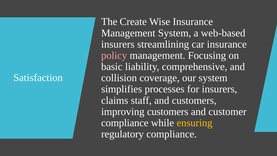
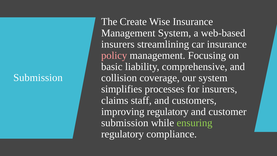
Satisfaction: Satisfaction -> Submission (38, 78)
improving customers: customers -> regulatory (168, 111)
compliance: compliance -> submission (125, 123)
ensuring colour: yellow -> light green (195, 123)
